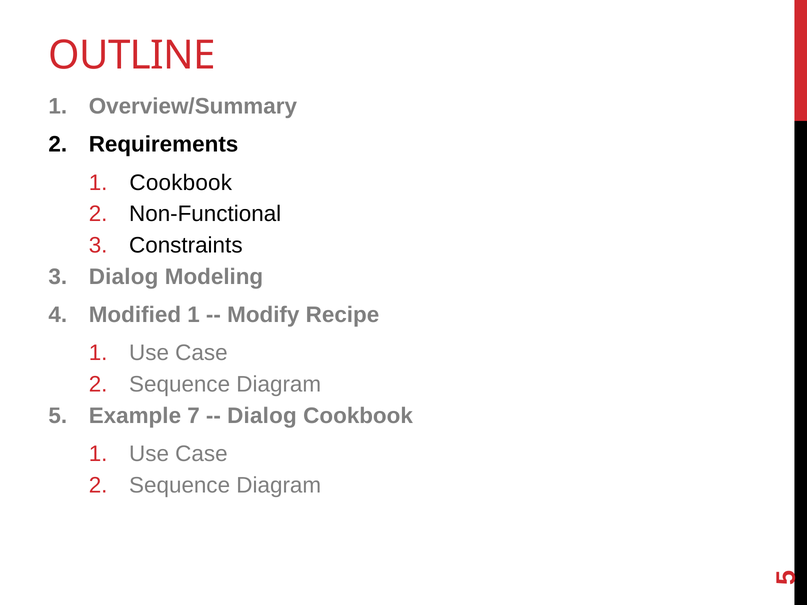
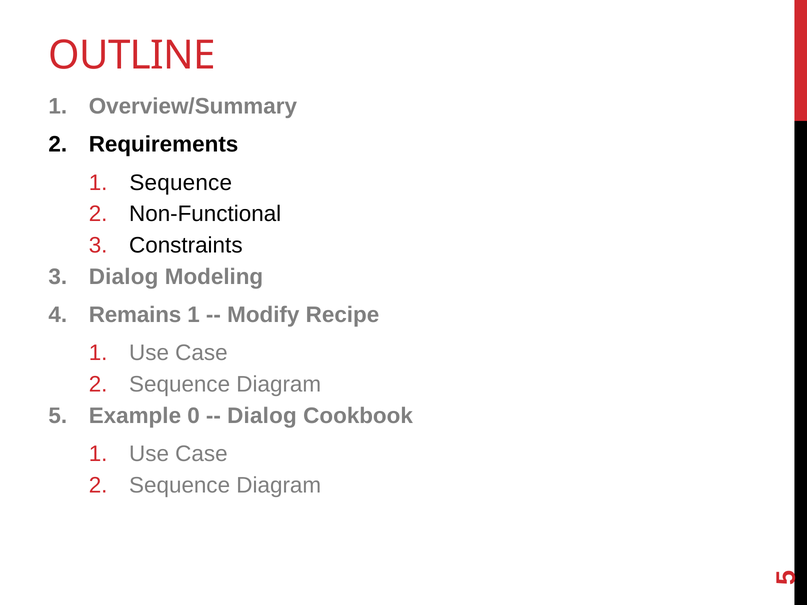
1 Cookbook: Cookbook -> Sequence (181, 183)
Modified: Modified -> Remains (135, 315)
7: 7 -> 0 (194, 416)
